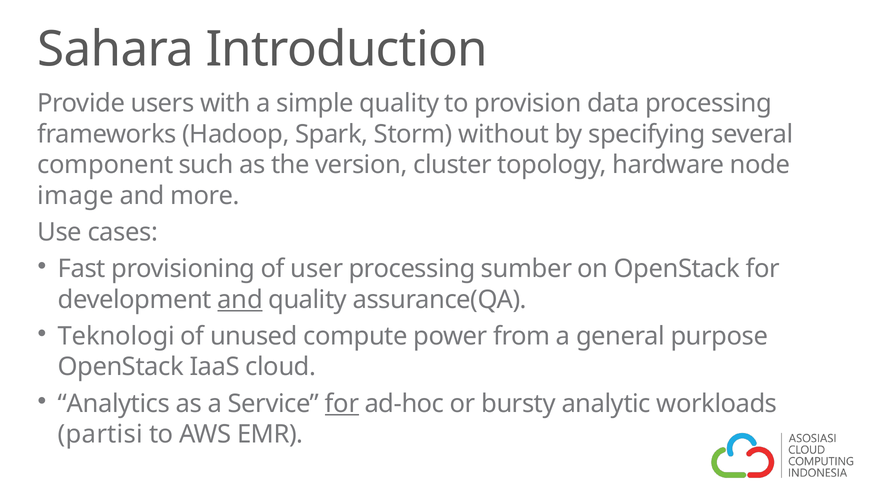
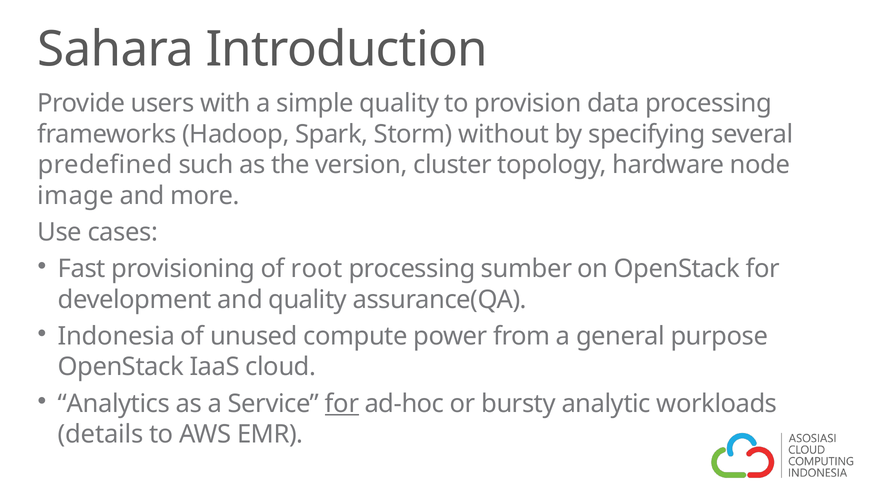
component: component -> predefined (105, 165)
user: user -> root (317, 269)
and underline: present -> none (240, 300)
Teknologi: Teknologi -> Indonesia (116, 336)
partisi: partisi -> details (101, 434)
